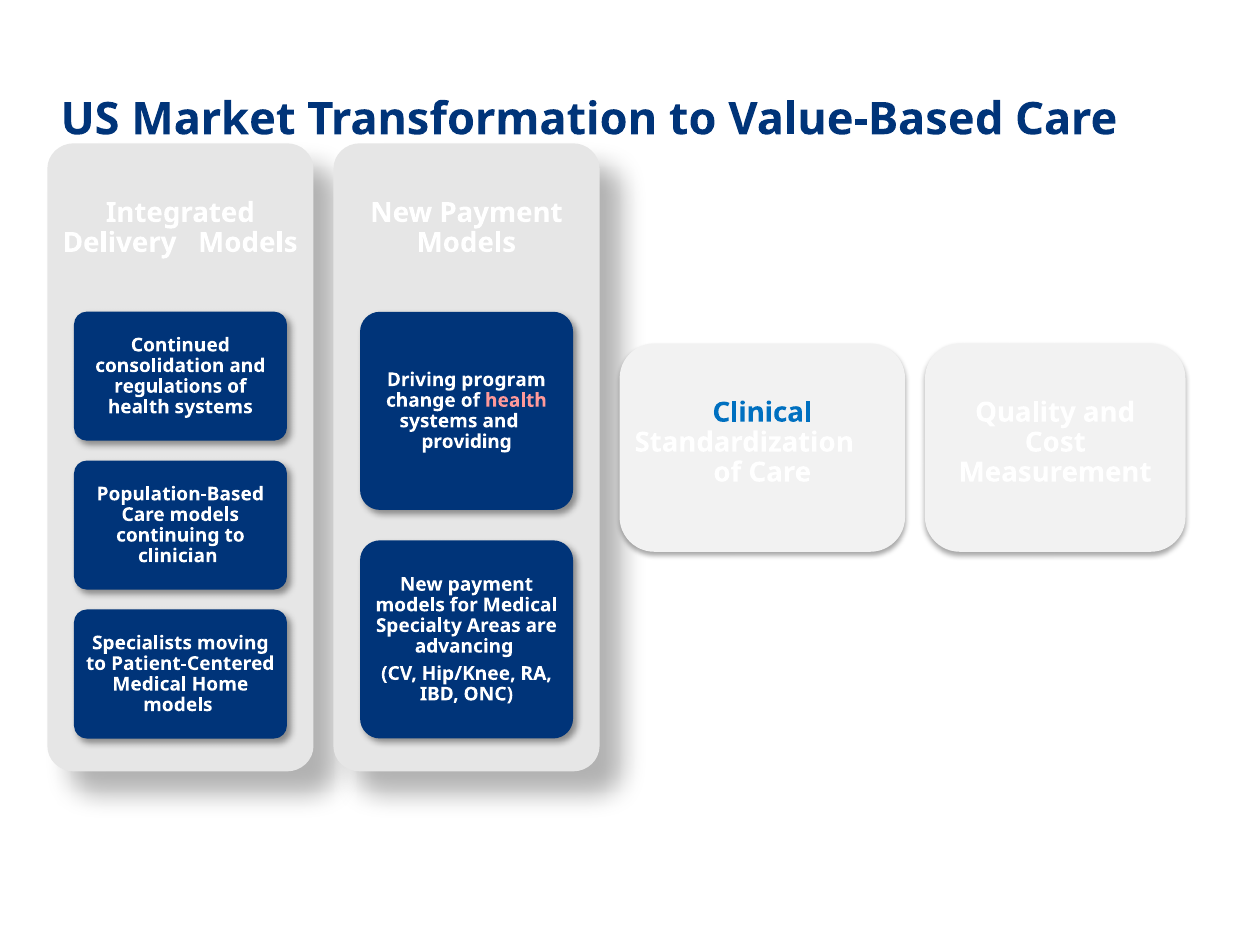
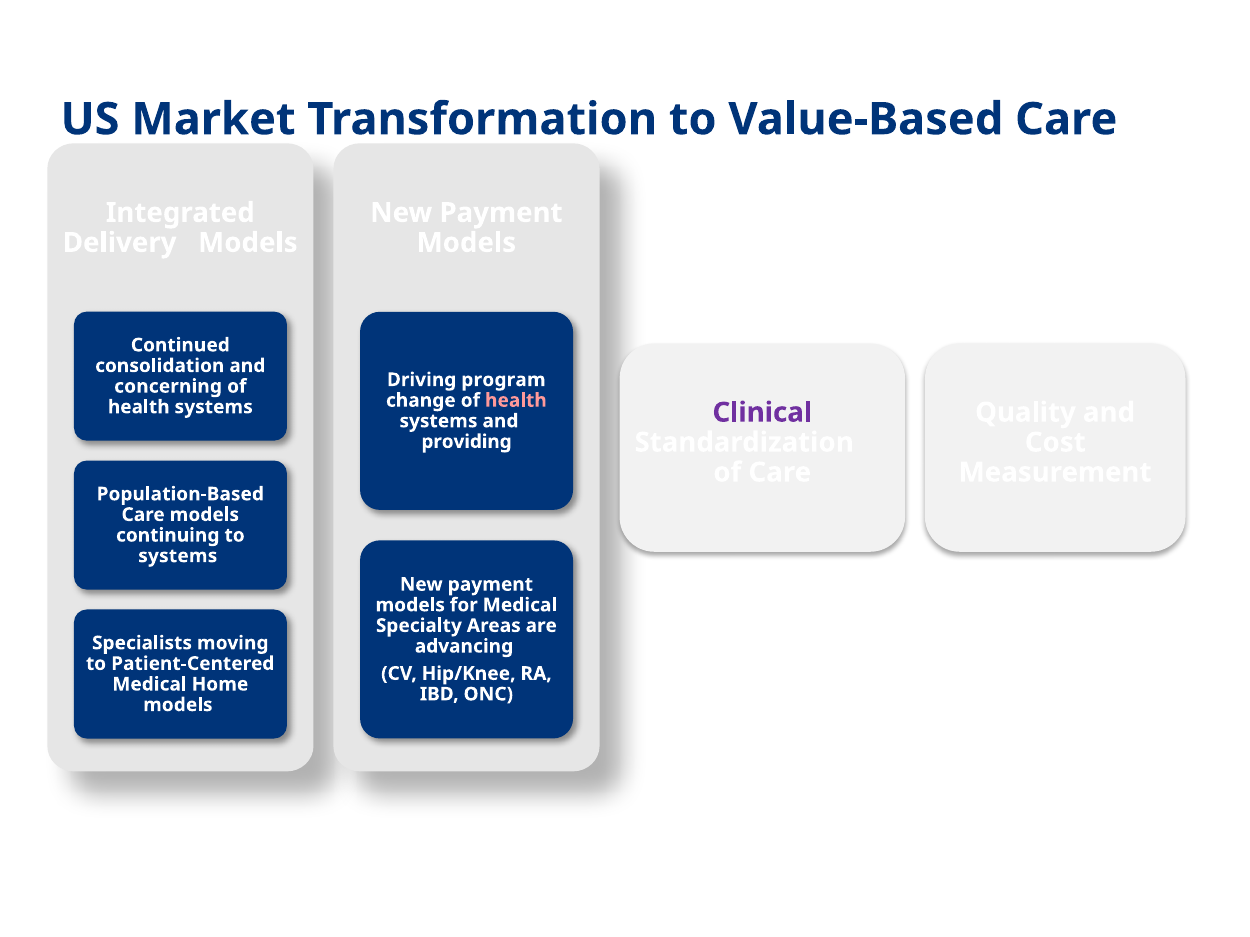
regulations: regulations -> concerning (168, 387)
Clinical colour: blue -> purple (762, 413)
clinician: clinician -> systems (178, 556)
